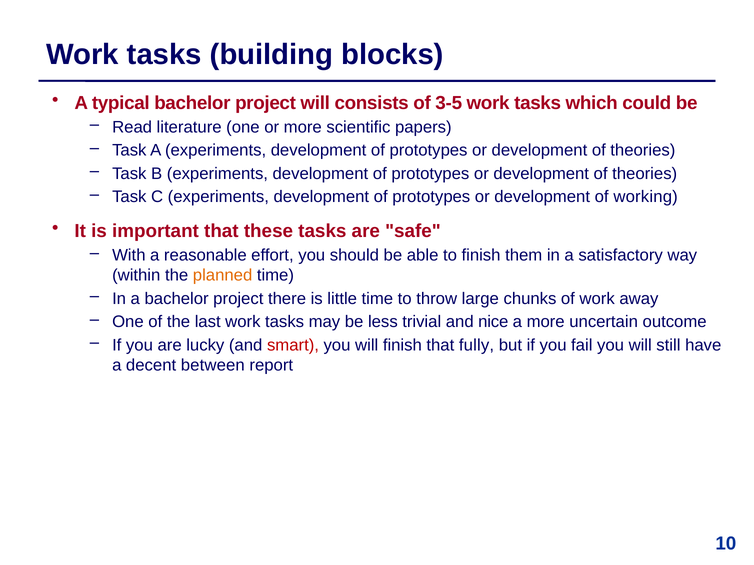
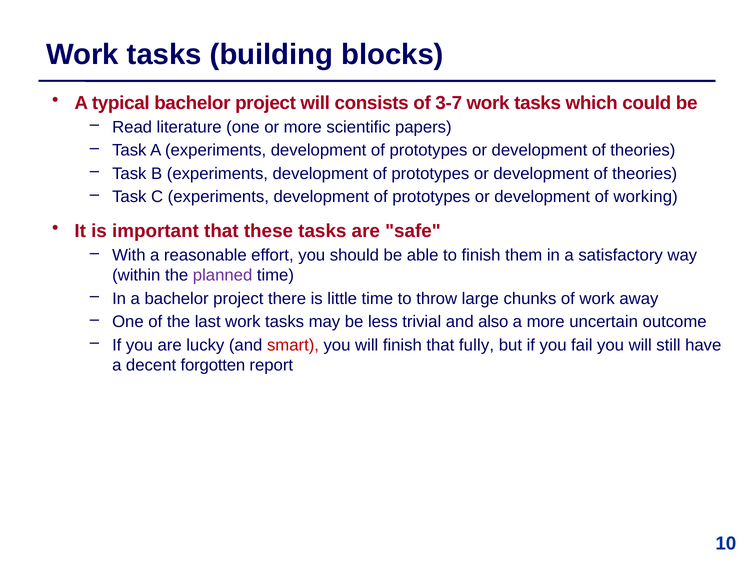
3-5: 3-5 -> 3-7 (449, 103)
planned colour: orange -> purple (223, 276)
nice: nice -> also (493, 322)
between: between -> forgotten (213, 365)
